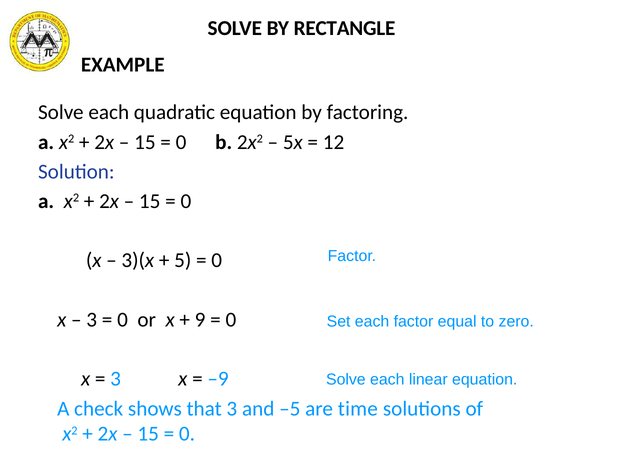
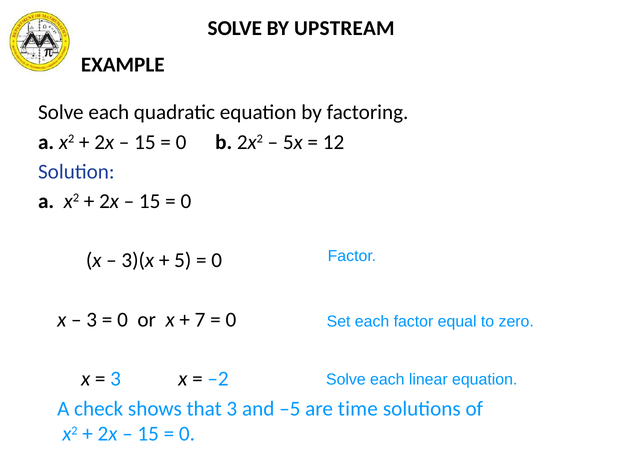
RECTANGLE: RECTANGLE -> UPSTREAM (344, 28)
9: 9 -> 7 (200, 320)
–9: –9 -> –2 (218, 379)
